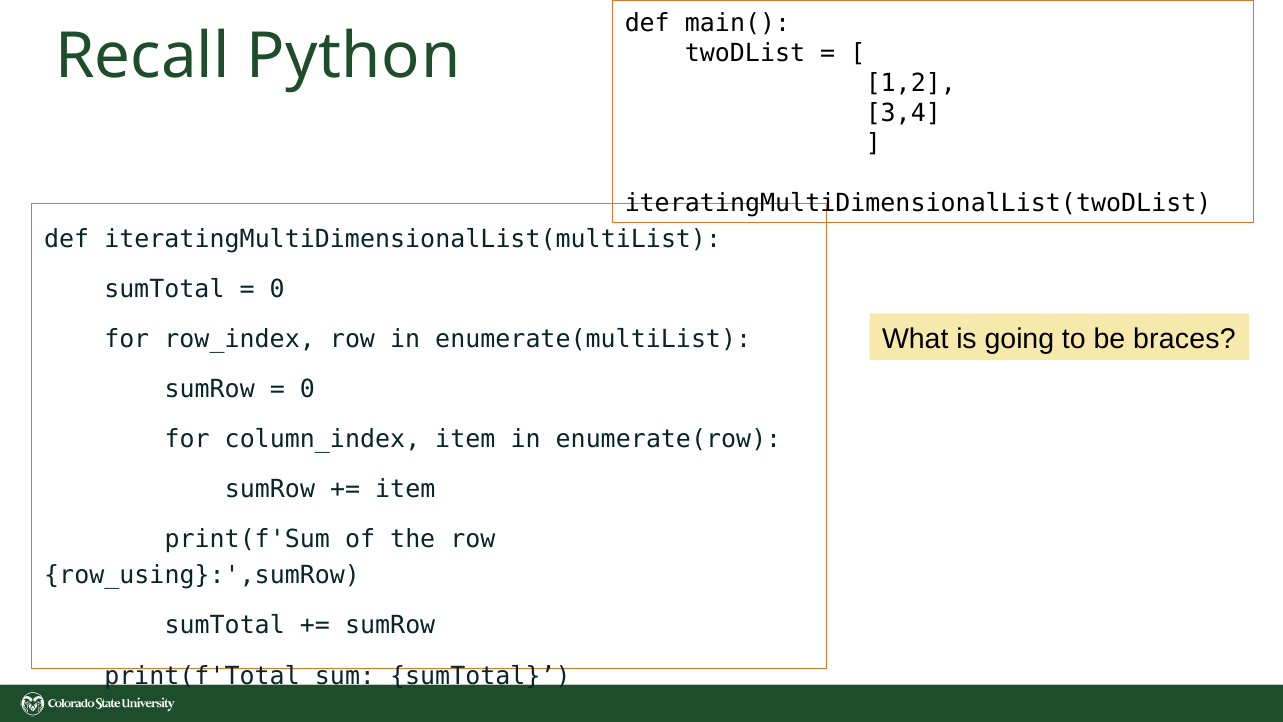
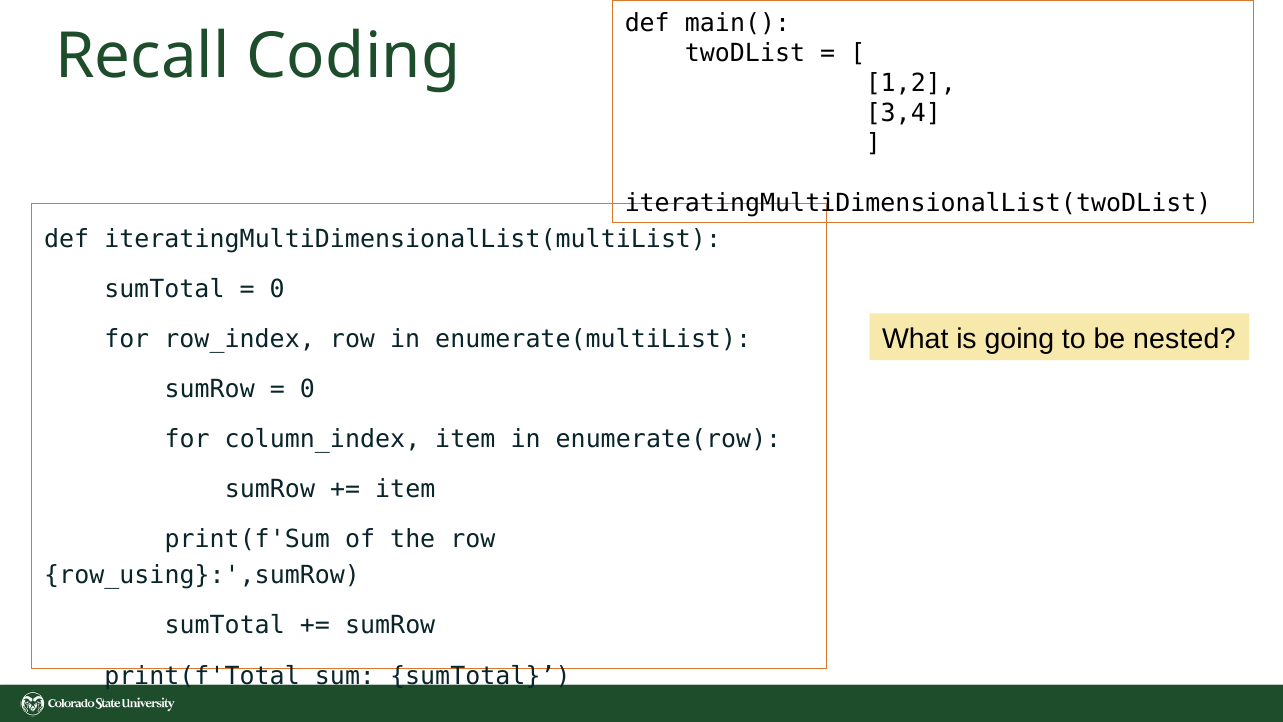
Python: Python -> Coding (353, 56)
braces: braces -> nested (1184, 339)
